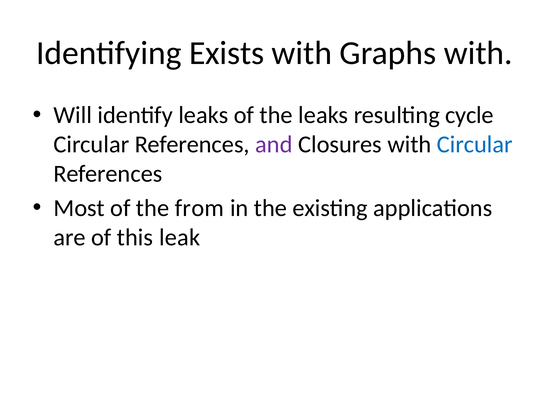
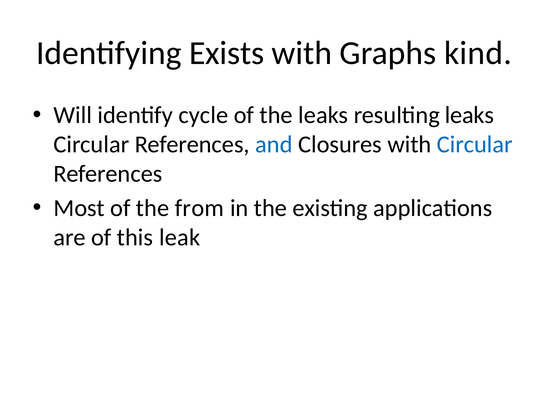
Graphs with: with -> kind (478, 53)
identify leaks: leaks -> cycle (203, 115)
resulting cycle: cycle -> leaks (469, 115)
and colour: purple -> blue (274, 144)
